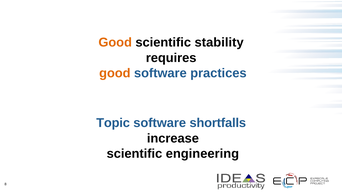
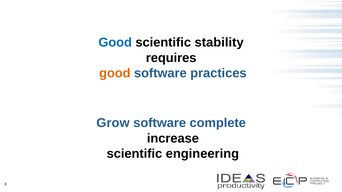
Good colour: orange -> blue (115, 43)
Topic: Topic -> Grow (113, 123)
shortfalls: shortfalls -> complete (218, 123)
